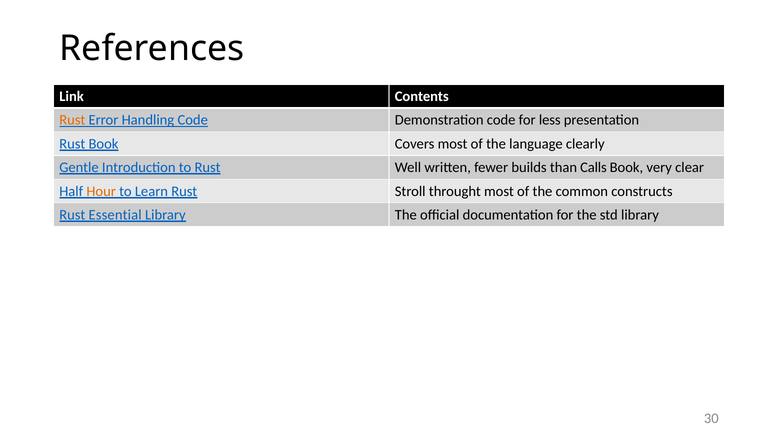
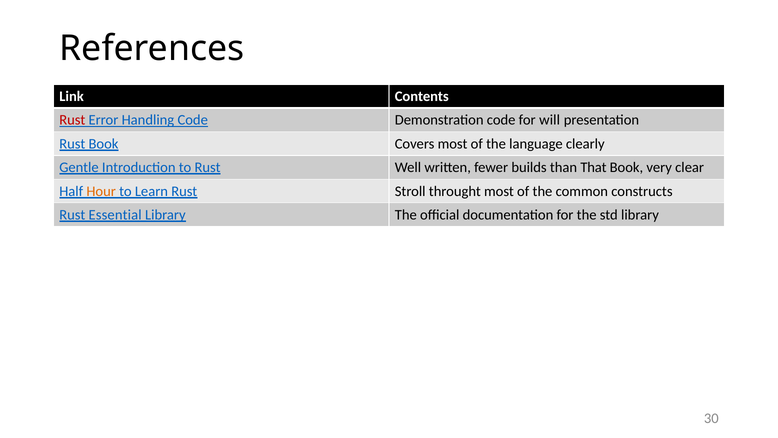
Rust colour: orange -> red (72, 120)
less: less -> will (550, 120)
Calls: Calls -> That (593, 167)
